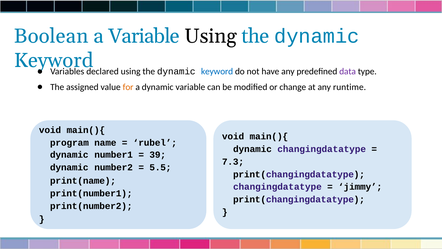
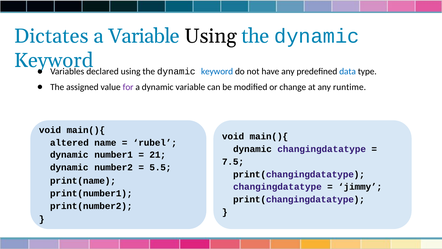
Boolean: Boolean -> Dictates (51, 36)
data colour: purple -> blue (348, 71)
for colour: orange -> purple (128, 87)
program: program -> altered (69, 143)
39: 39 -> 21 (158, 154)
7.3: 7.3 -> 7.5 (233, 161)
